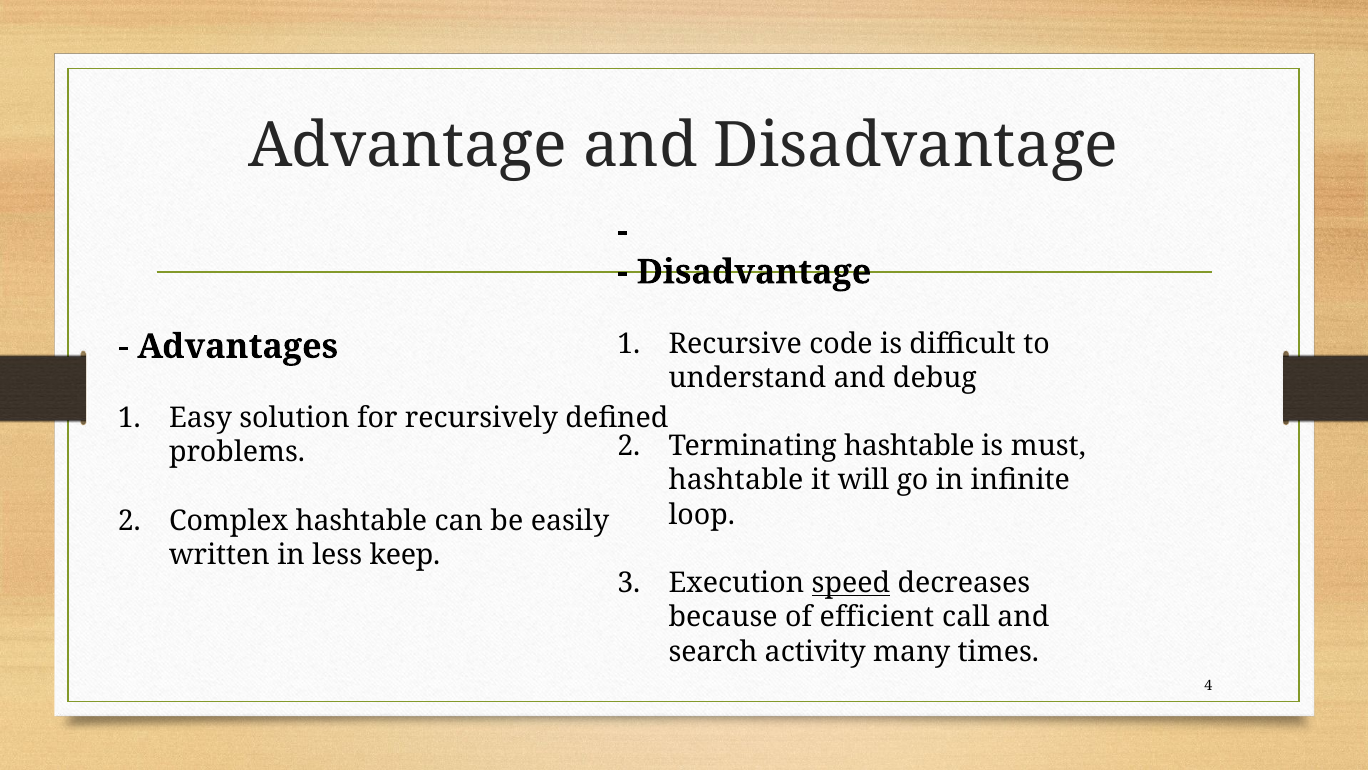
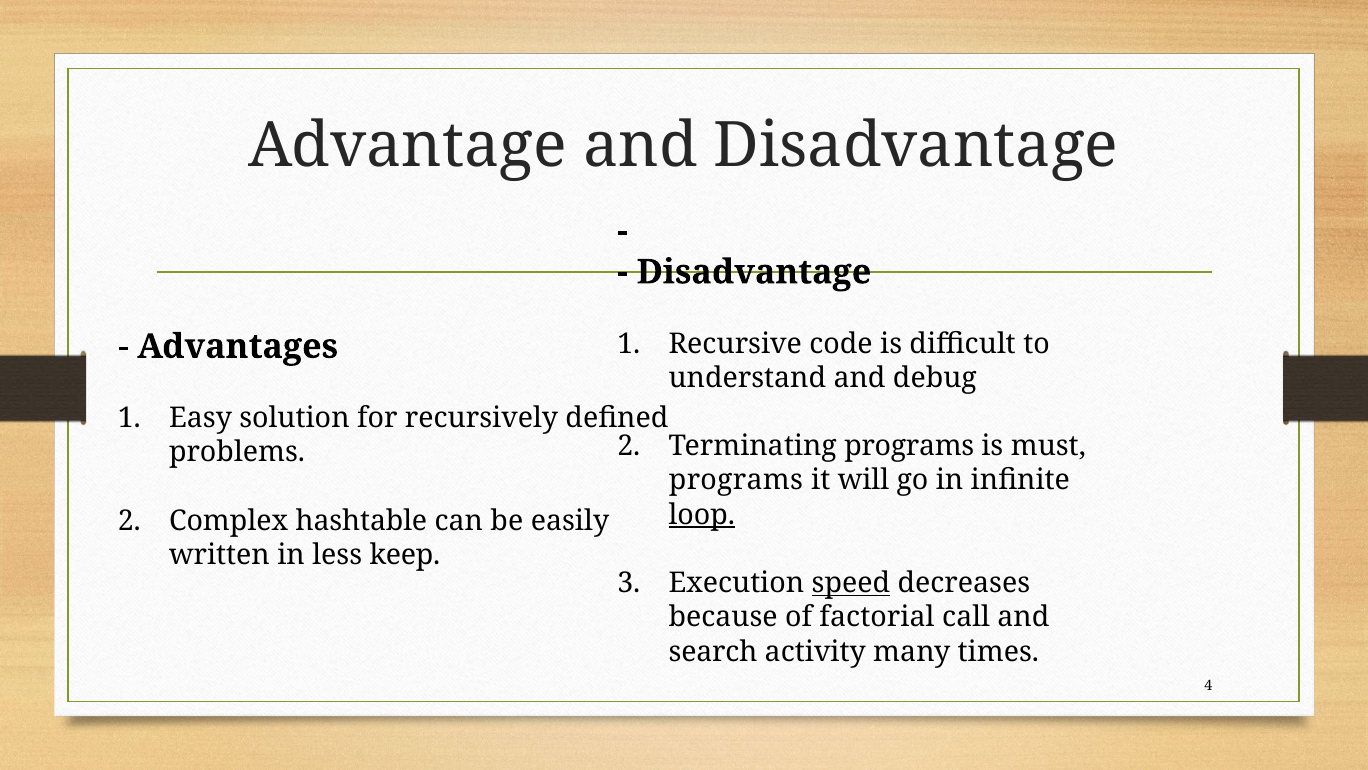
Terminating hashtable: hashtable -> programs (909, 446)
hashtable: hashtable -> programs (736, 480)
loop underline: none -> present (702, 514)
efficient: efficient -> factorial (877, 617)
